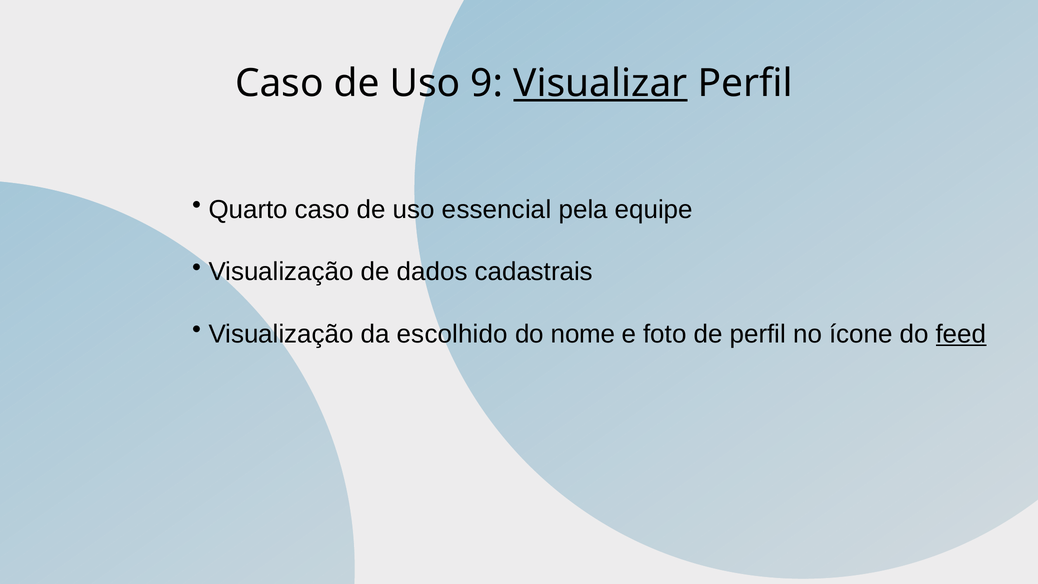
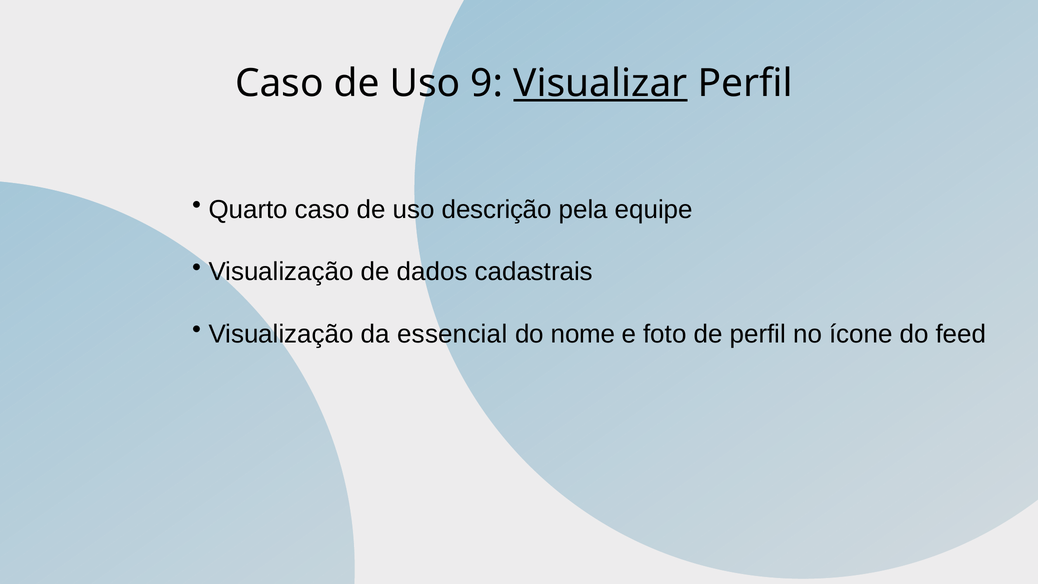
essencial: essencial -> descrição (497, 209)
escolhido: escolhido -> essencial (452, 334)
feed underline: present -> none (961, 334)
